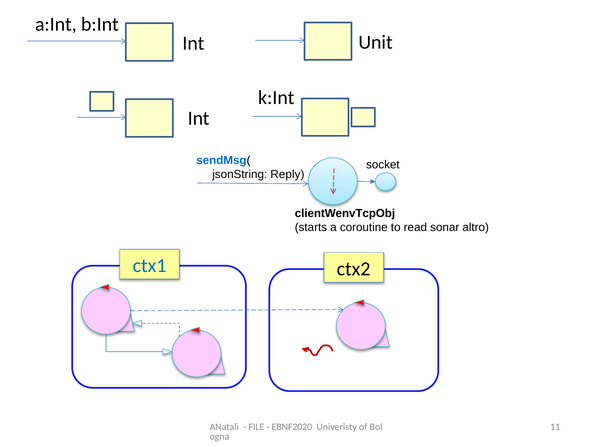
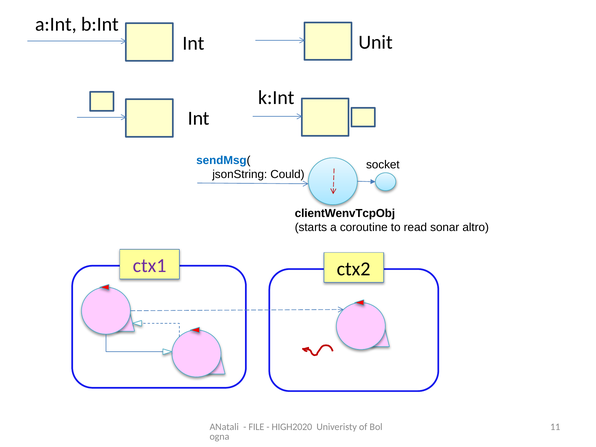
Reply: Reply -> Could (287, 174)
ctx1 colour: blue -> purple (150, 266)
EBNF2020: EBNF2020 -> HIGH2020 (292, 427)
